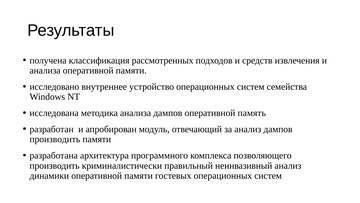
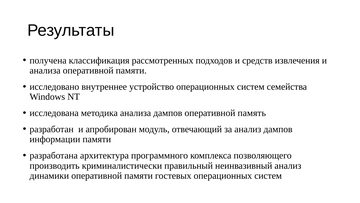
производить: производить -> информации (55, 139)
